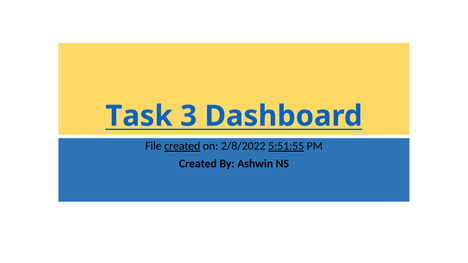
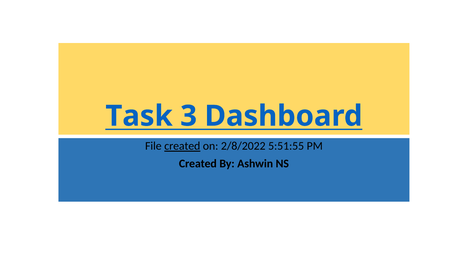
5:51:55 underline: present -> none (286, 146)
